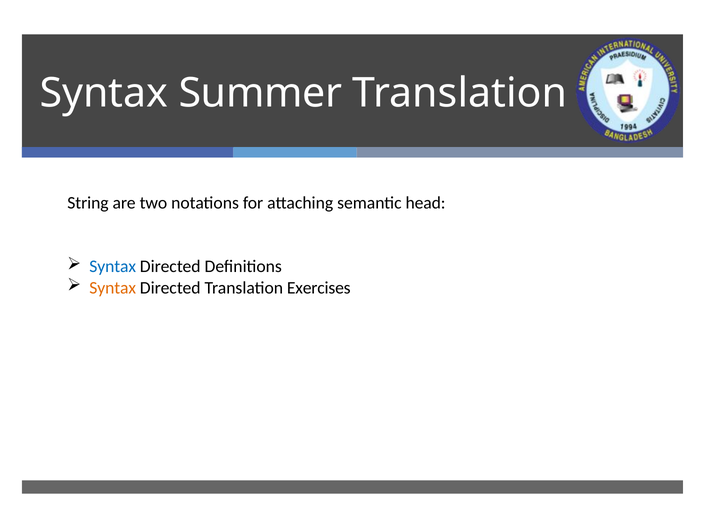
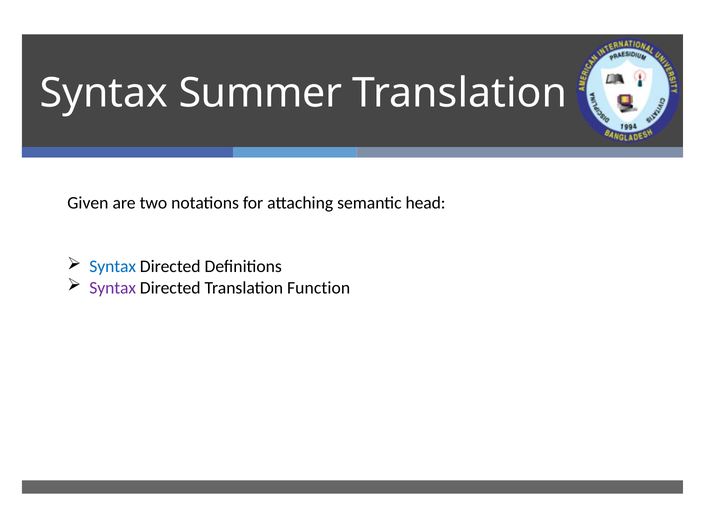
String: String -> Given (88, 203)
Syntax colour: orange -> purple (113, 288)
Exercises: Exercises -> Function (319, 288)
